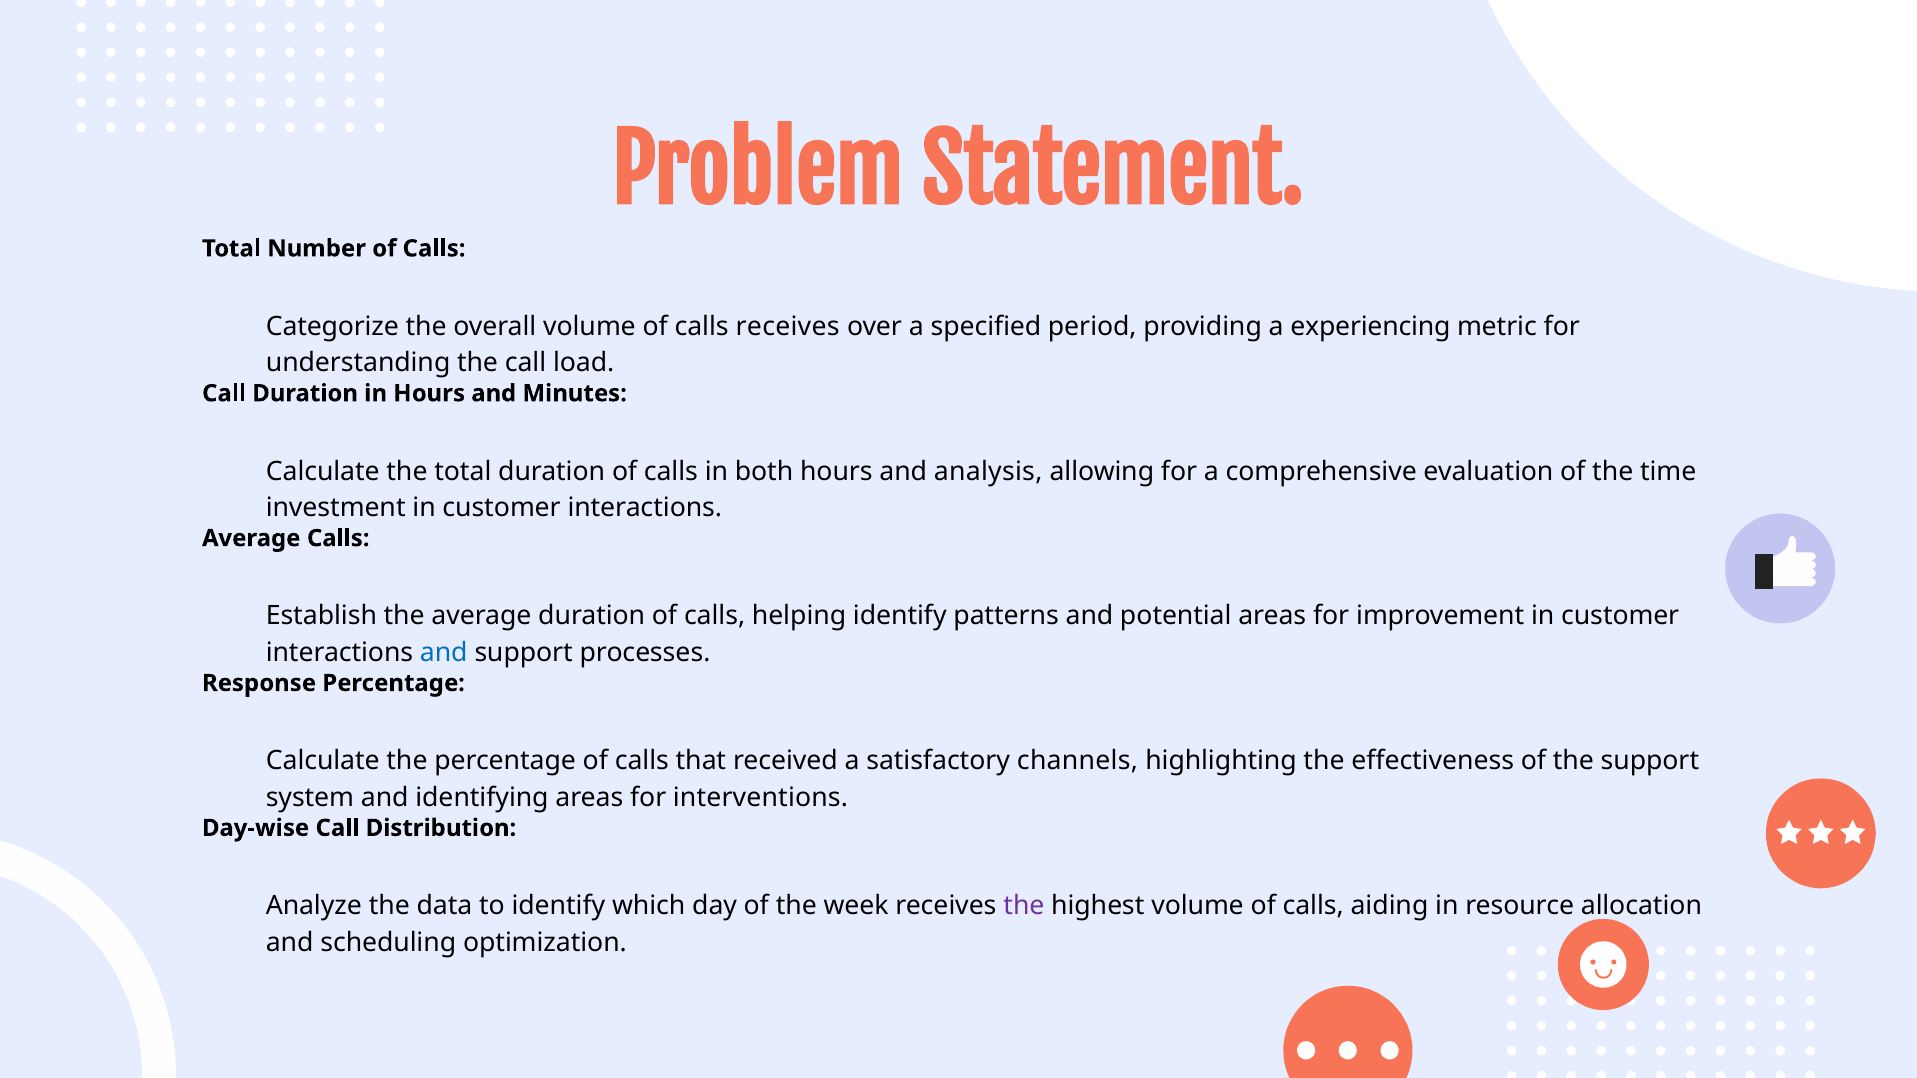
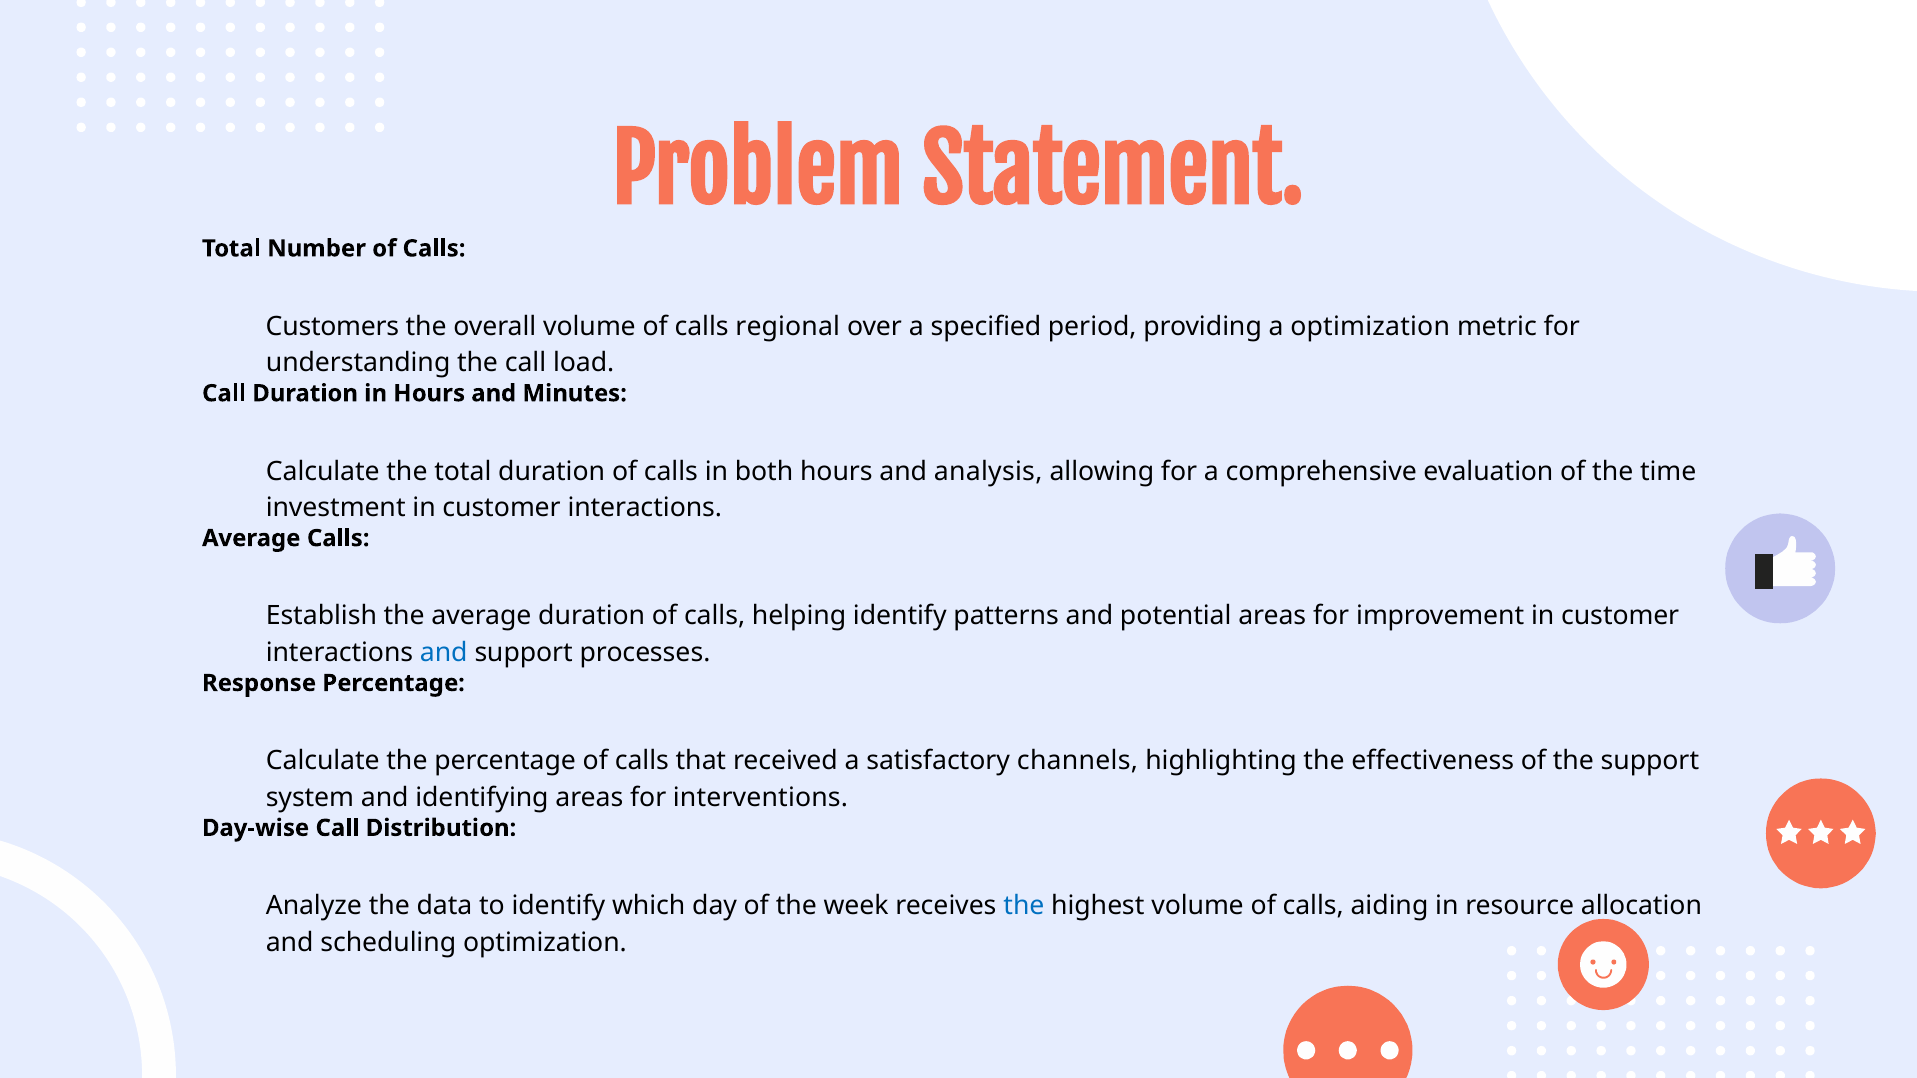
Categorize: Categorize -> Customers (332, 327)
calls receives: receives -> regional (788, 327)
a experiencing: experiencing -> optimization (1370, 327)
the colour: purple -> blue (1024, 906)
